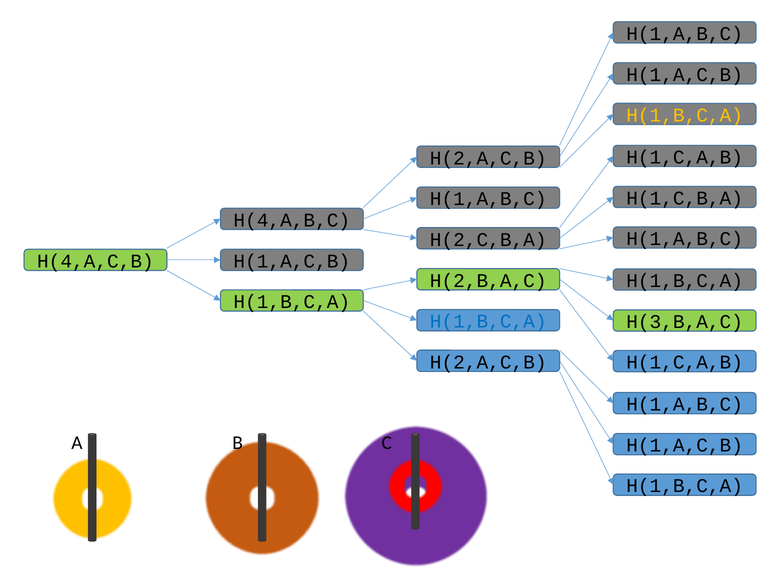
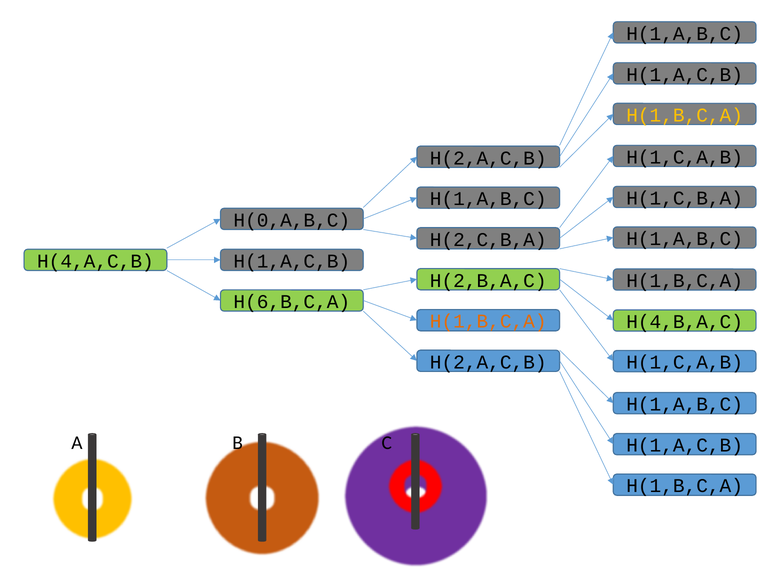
H(4,A,B,C: H(4,A,B,C -> H(0,A,B,C (292, 220)
H(1,B,C,A: H(1,B,C,A -> H(6,B,C,A (292, 302)
H(1,B,C,A colour: blue -> orange (488, 321)
H(3,B,A,C: H(3,B,A,C -> H(4,B,A,C (685, 322)
